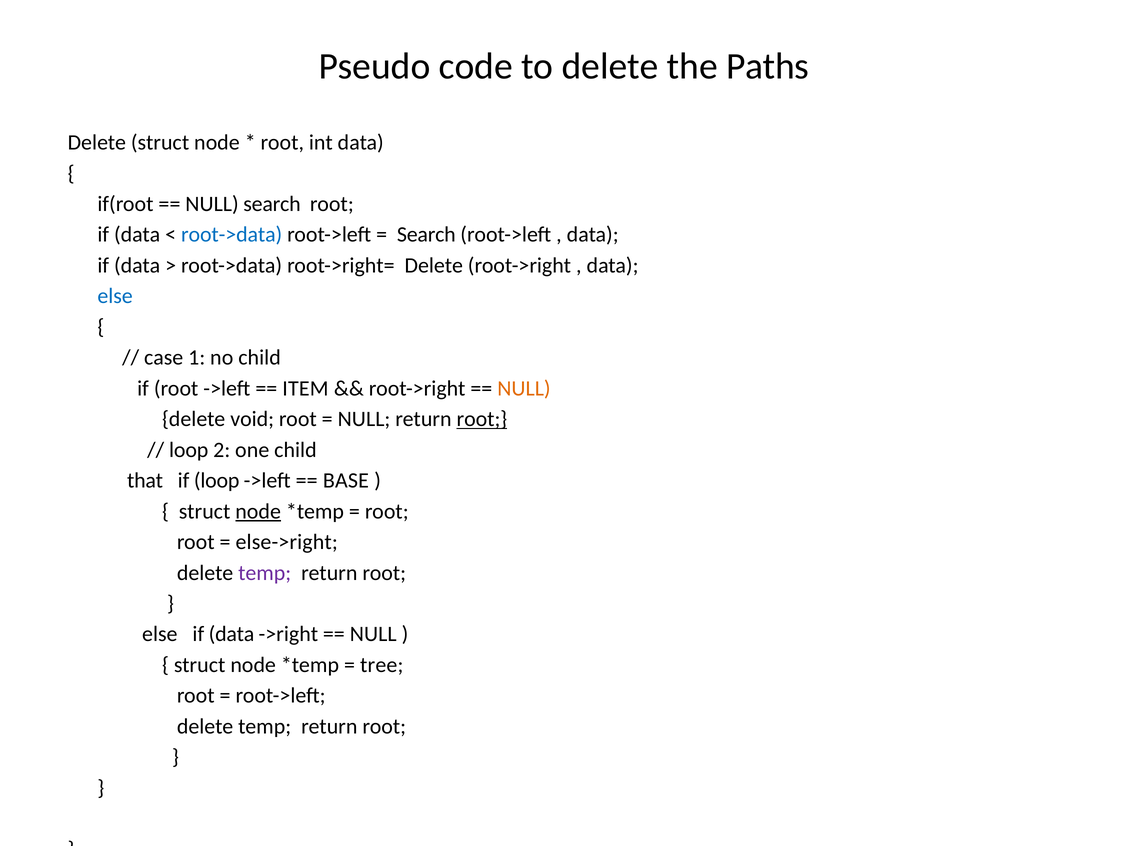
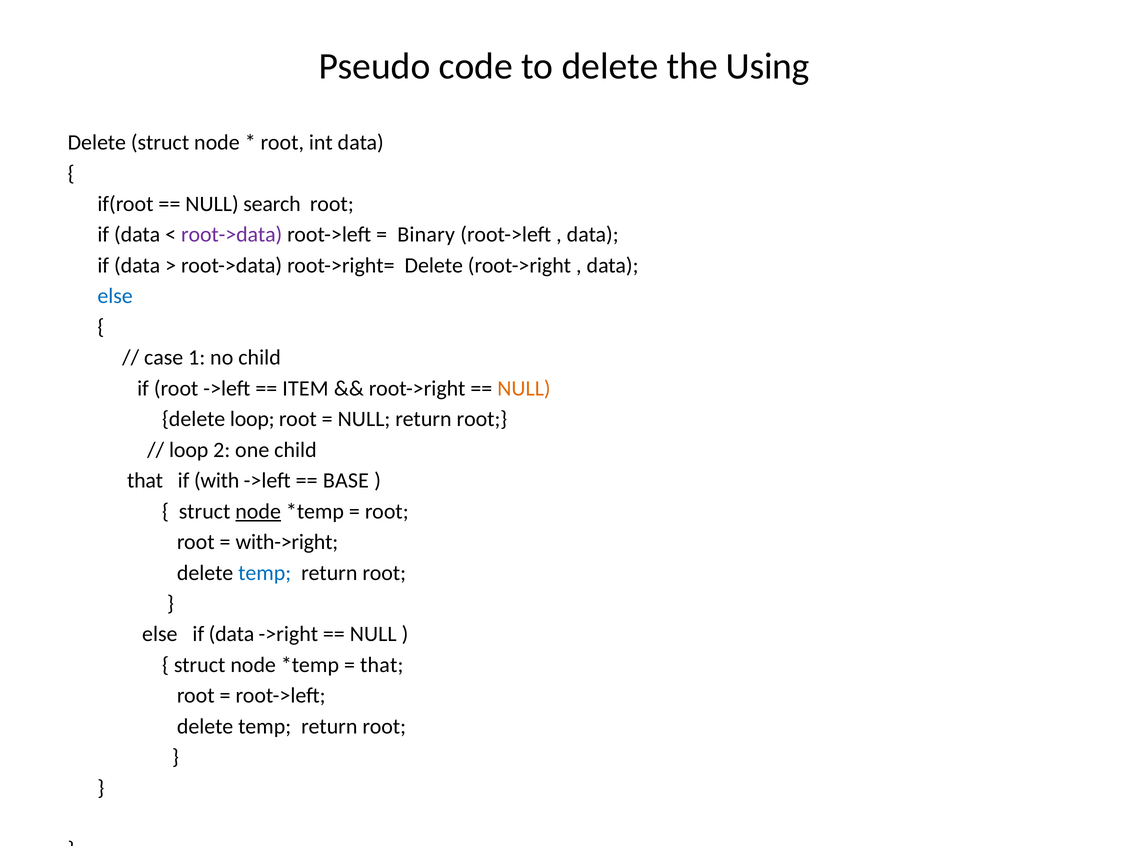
Paths: Paths -> Using (768, 67)
root->data colour: blue -> purple (232, 235)
Search: Search -> Binary (426, 235)
delete void: void -> loop (252, 419)
root underline: present -> none (482, 419)
if loop: loop -> with (217, 481)
else->right: else->right -> with->right (287, 542)
temp colour: purple -> blue (265, 573)
tree: tree -> that (382, 665)
